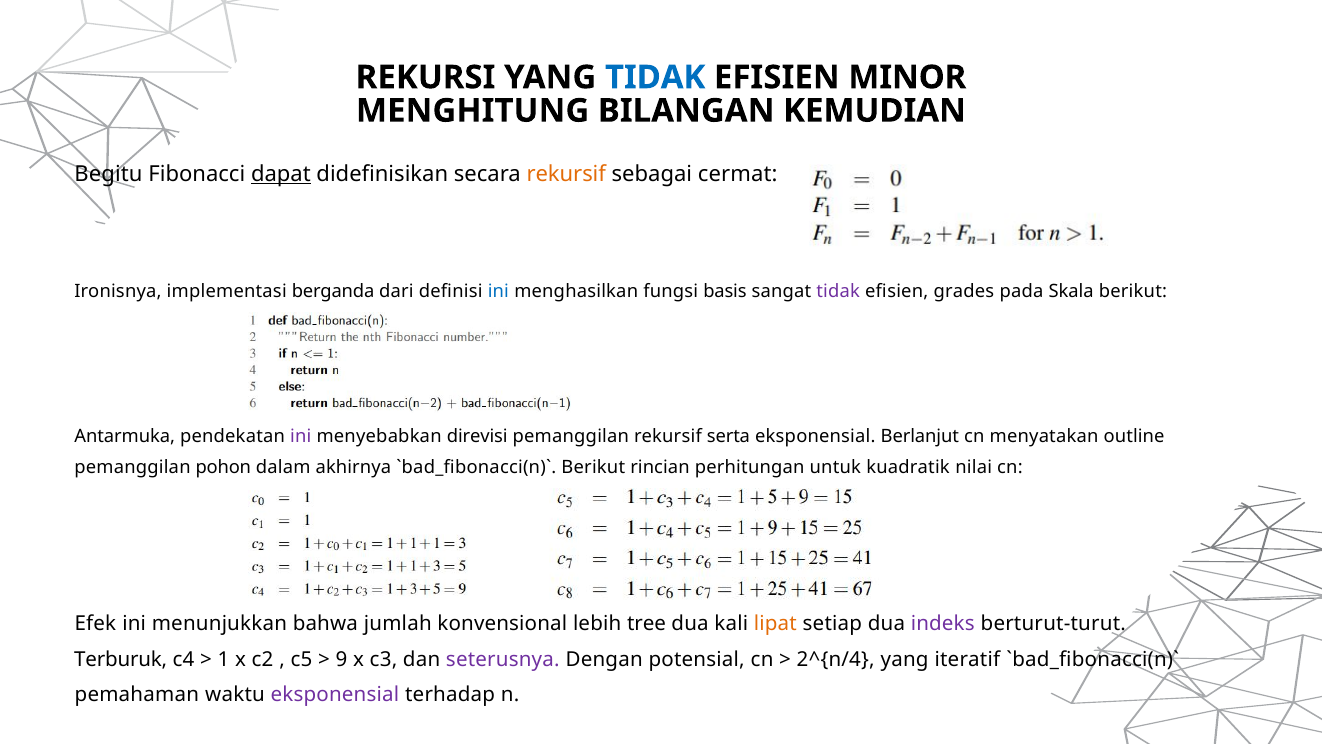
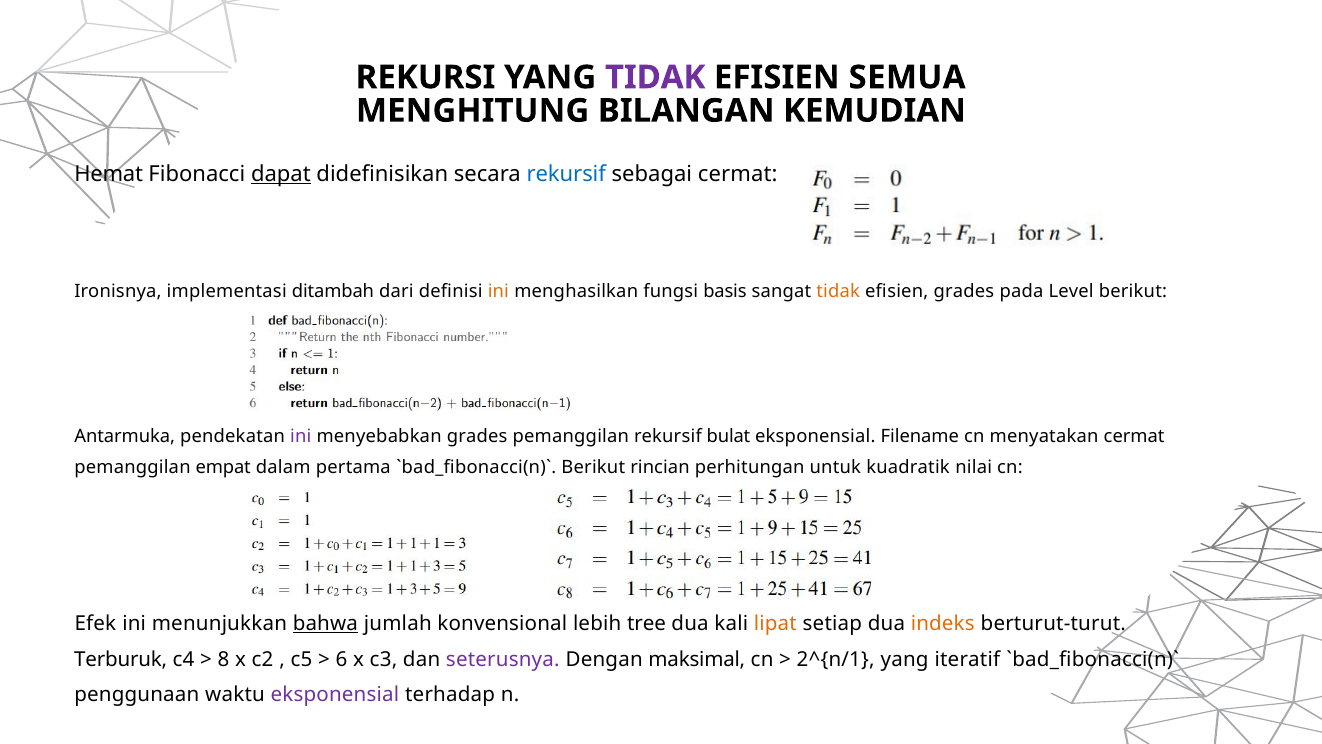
TIDAK colour: blue -> purple (655, 77)
MINOR: MINOR -> SEMUA (907, 77)
Begitu: Begitu -> Hemat (109, 174)
rekursif colour: orange -> blue (566, 174)
berganda: berganda -> ditambah (333, 291)
ini colour: blue -> orange (498, 291)
tidak colour: purple -> orange (838, 291)
Skala: Skala -> Level (1071, 291)
menyebabkan direvisi: direvisi -> grades (477, 436)
serta: serta -> bulat (729, 436)
Berlanjut: Berlanjut -> Filename (920, 436)
menyatakan outline: outline -> cermat (1134, 436)
pohon: pohon -> empat (223, 467)
akhirnya: akhirnya -> pertama (353, 467)
bahwa underline: none -> present (325, 624)
indeks colour: purple -> orange (943, 624)
1: 1 -> 8 (224, 659)
9: 9 -> 6 (341, 659)
potensial: potensial -> maksimal (697, 659)
2^{n/4: 2^{n/4 -> 2^{n/1 (836, 659)
pemahaman: pemahaman -> penggunaan (137, 694)
